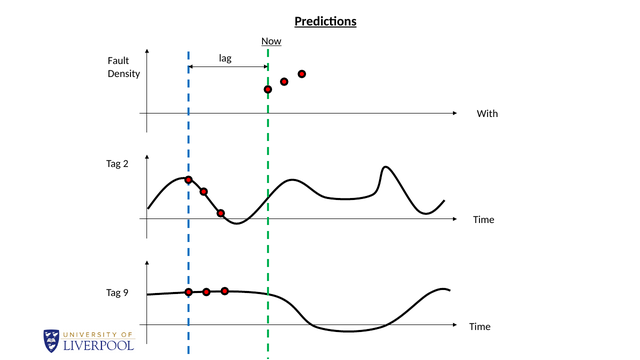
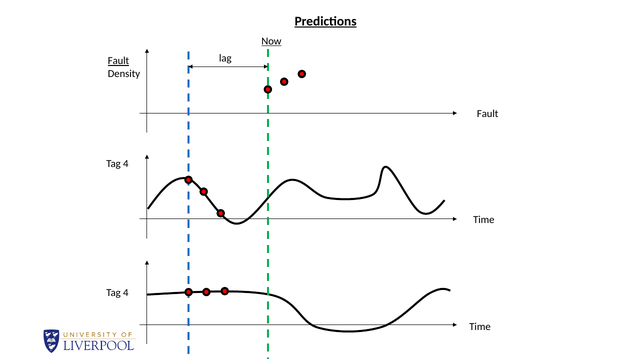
Fault underline: none -> present (118, 61)
With: With -> Fault (488, 114)
2: 2 -> 4 (126, 163)
9: 9 -> 4 (126, 293)
